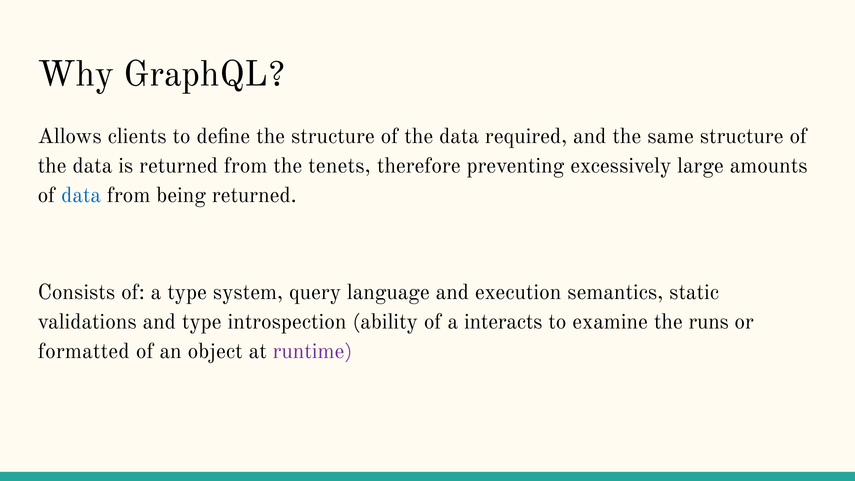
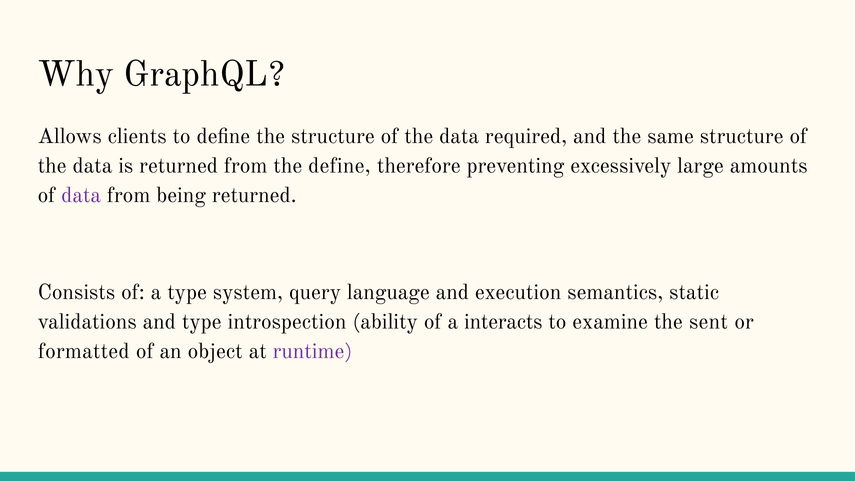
the tenets: tenets -> define (339, 166)
data colour: blue -> purple (81, 195)
runs: runs -> sent (708, 322)
